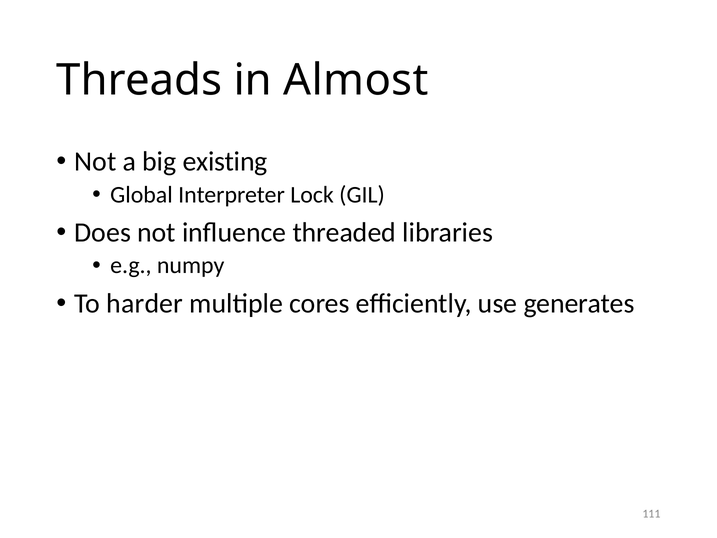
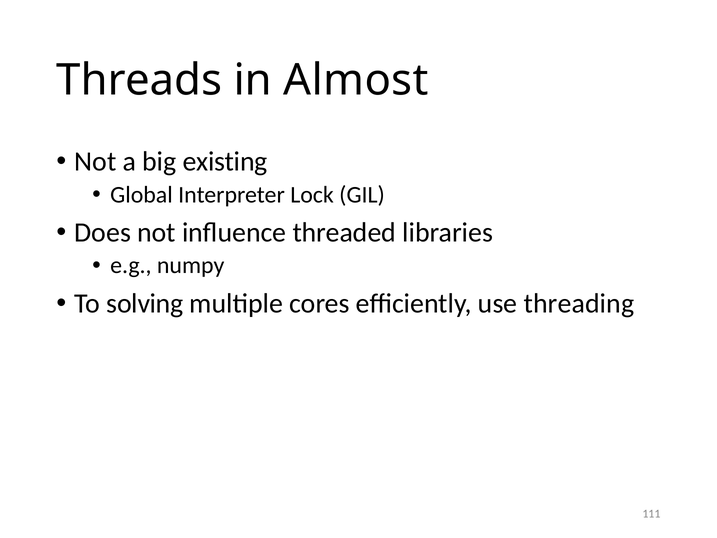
harder: harder -> solving (145, 303)
generates: generates -> threading (579, 303)
